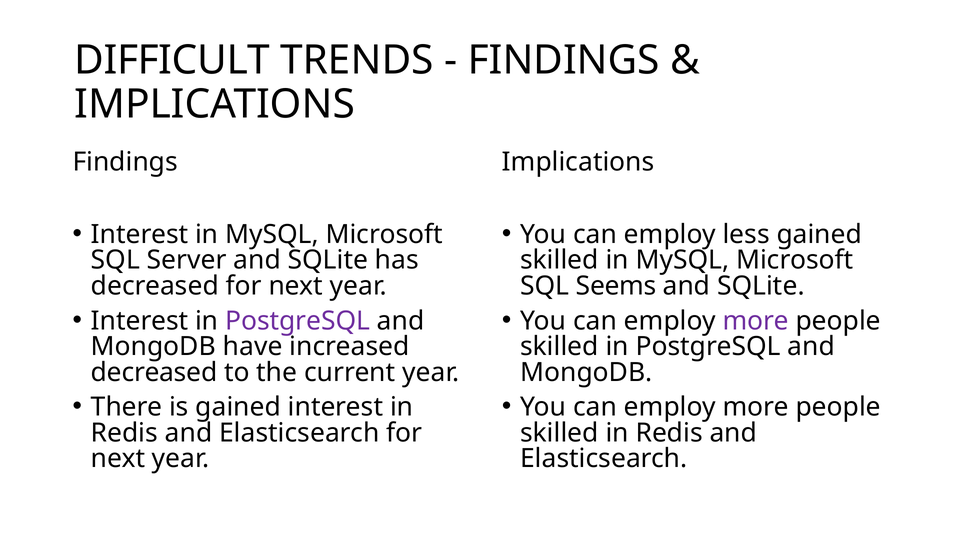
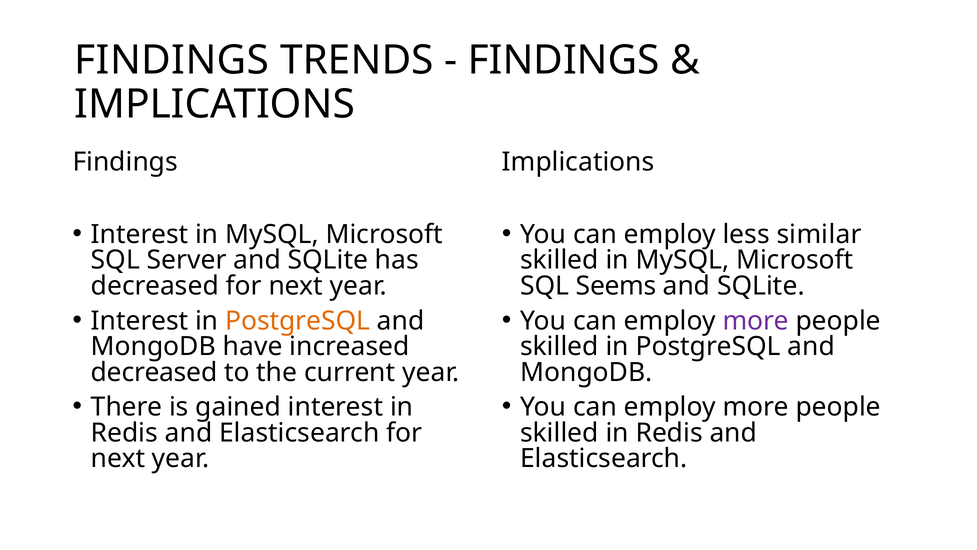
DIFFICULT: DIFFICULT -> FINDINGS (172, 60)
less gained: gained -> similar (819, 234)
PostgreSQL colour: purple -> orange (298, 321)
